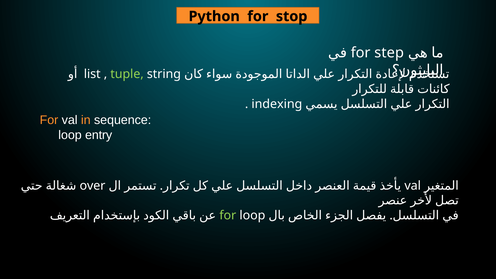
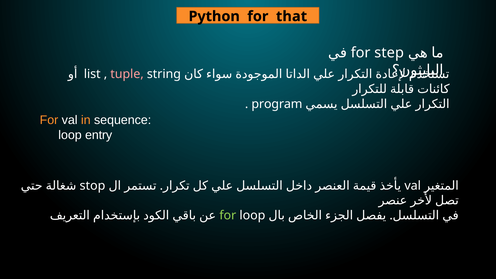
stop: stop -> that (292, 16)
tuple colour: light green -> pink (127, 74)
indexing: indexing -> program (277, 104)
over: over -> stop (92, 186)
